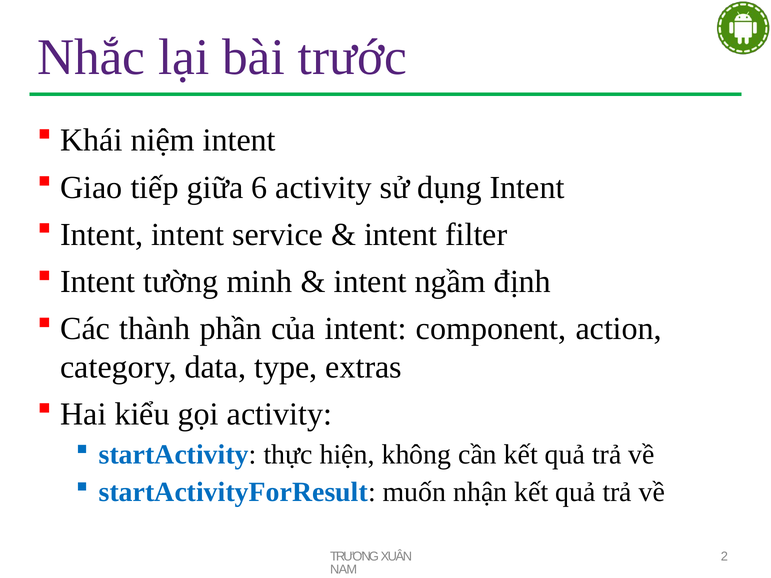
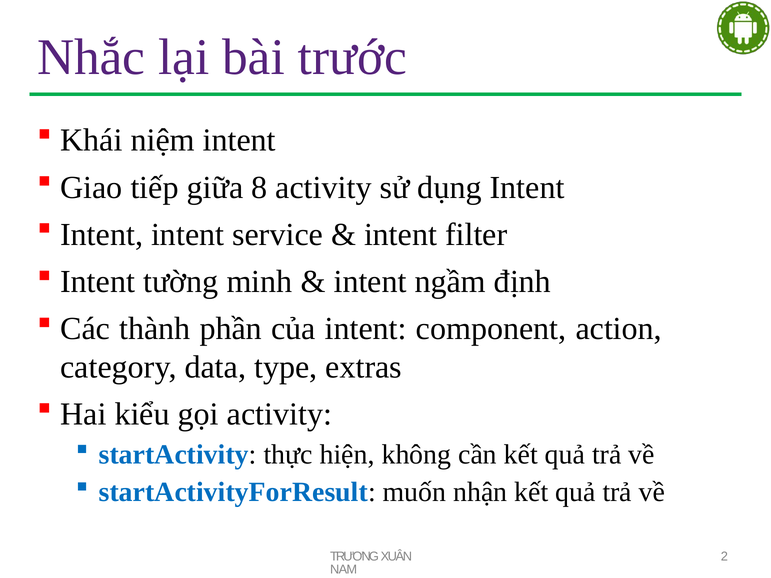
6: 6 -> 8 (259, 188)
